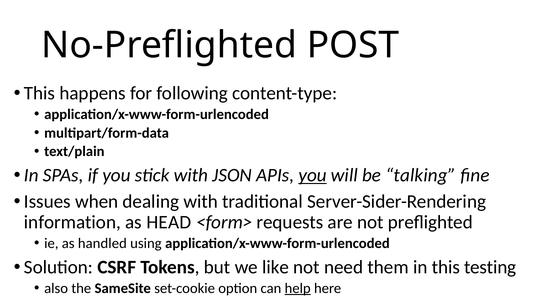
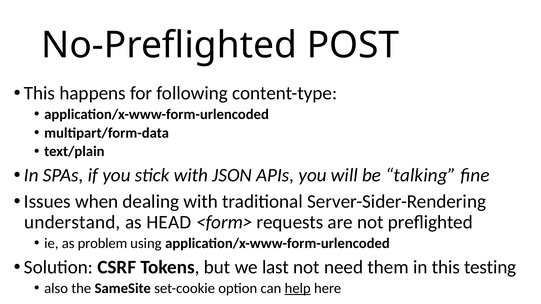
you underline: present -> none (313, 175)
information: information -> understand (72, 222)
handled: handled -> problem (102, 244)
like: like -> last (276, 267)
